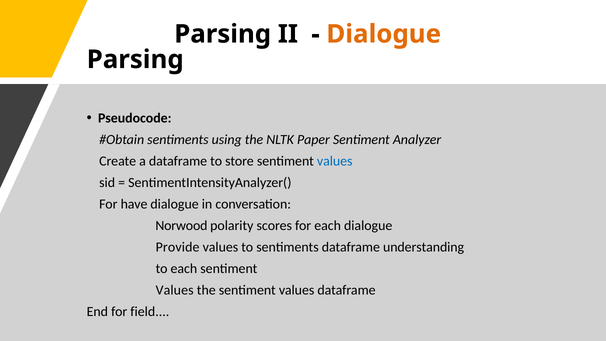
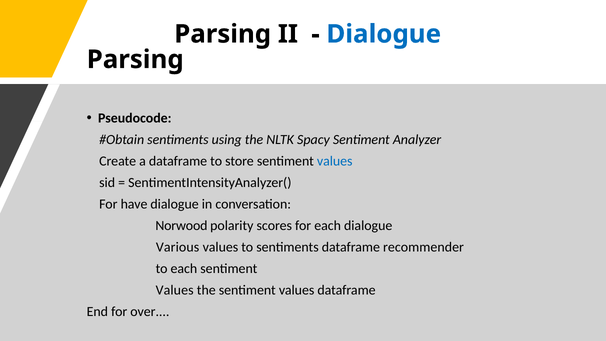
Dialogue colour: orange -> blue (384, 34)
Paper: Paper -> Spacy (313, 140)
Provide: Provide -> Various (178, 247)
understanding: understanding -> recommender (423, 247)
field: field -> over (150, 312)
